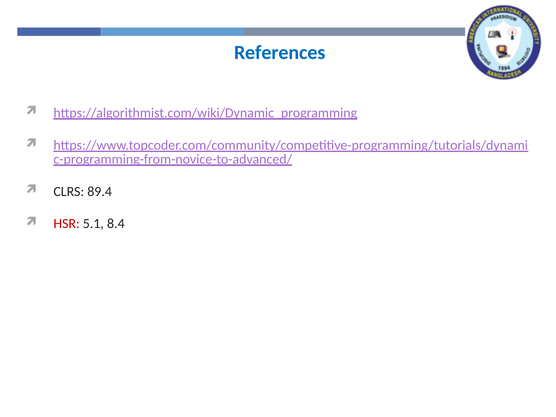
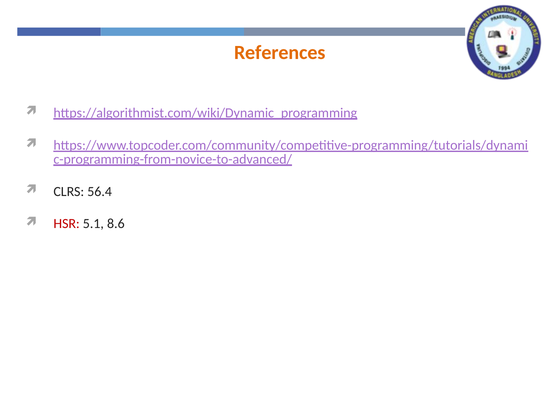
References colour: blue -> orange (280, 52)
89.4: 89.4 -> 56.4 (100, 192)
8.4: 8.4 -> 8.6 (116, 224)
